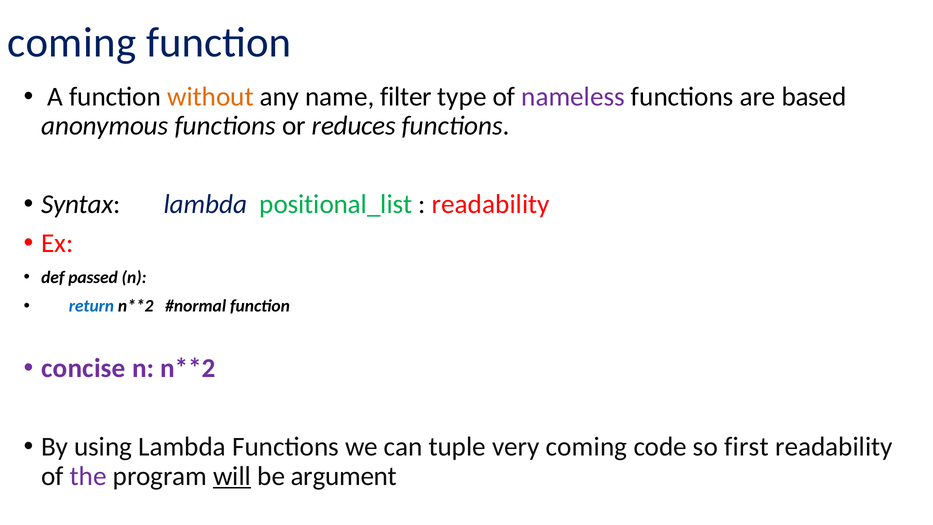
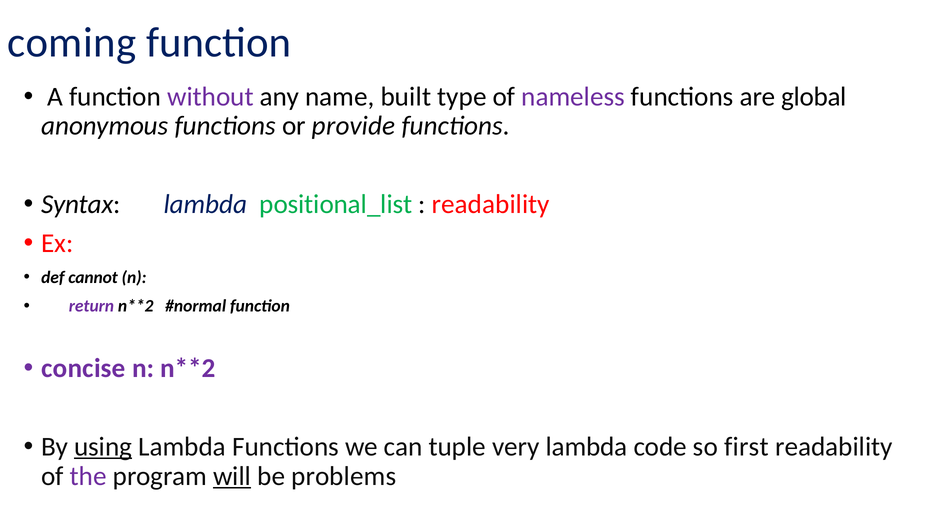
without colour: orange -> purple (210, 97)
filter: filter -> built (406, 97)
based: based -> global (814, 97)
reduces: reduces -> provide (354, 126)
passed: passed -> cannot (93, 277)
return colour: blue -> purple (91, 306)
using underline: none -> present (103, 447)
very coming: coming -> lambda (587, 447)
argument: argument -> problems (344, 476)
